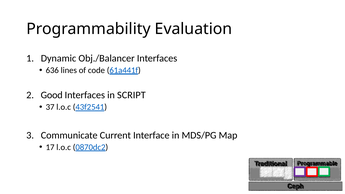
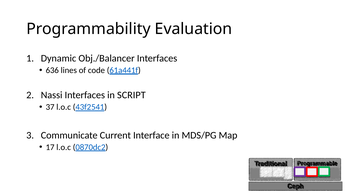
Good: Good -> Nassi (52, 95)
